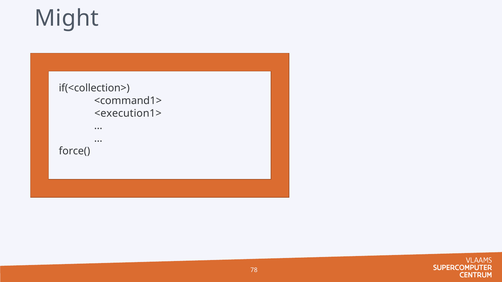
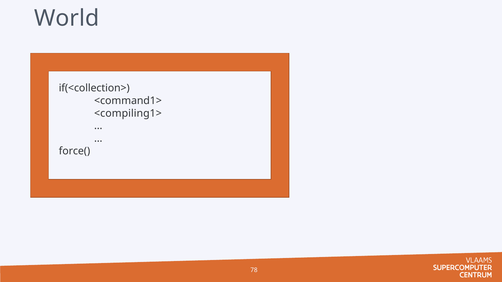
Might: Might -> World (67, 18)
<execution1>: <execution1> -> <compiling1> (128, 113)
